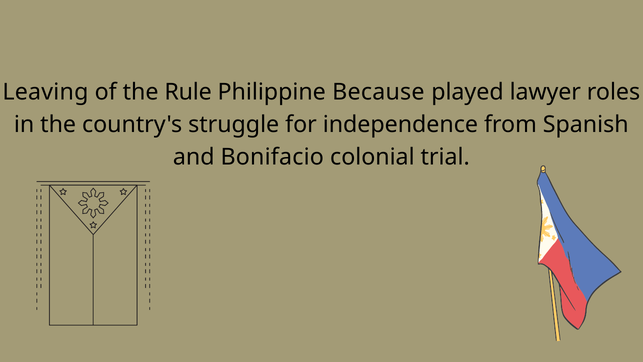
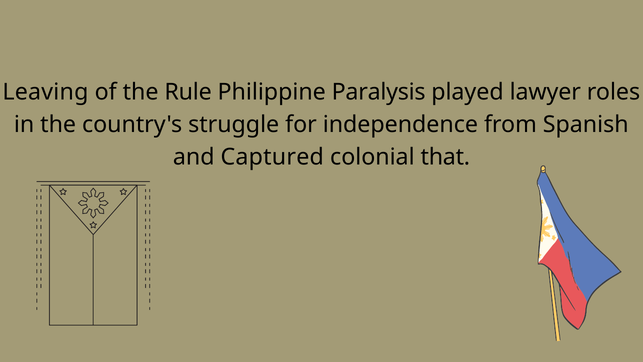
Because: Because -> Paralysis (379, 92)
Bonifacio: Bonifacio -> Captured (272, 157)
trial: trial -> that (445, 157)
